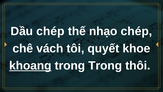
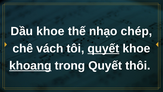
Dầu chép: chép -> khoe (50, 31)
quyết underline: none -> present (103, 48)
trong Trong: Trong -> Quyết (105, 65)
